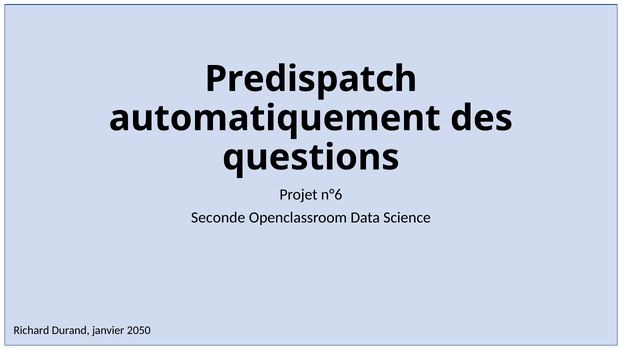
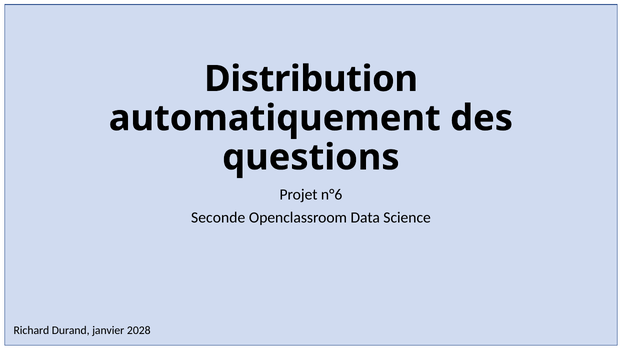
Predispatch: Predispatch -> Distribution (311, 79)
2050: 2050 -> 2028 (139, 330)
